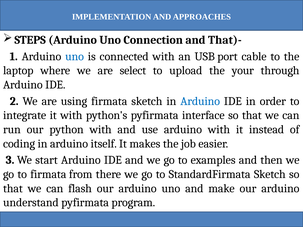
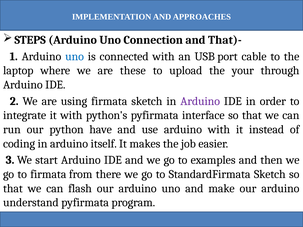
select: select -> these (133, 71)
Arduino colour: blue -> purple (200, 101)
python with: with -> have (101, 130)
